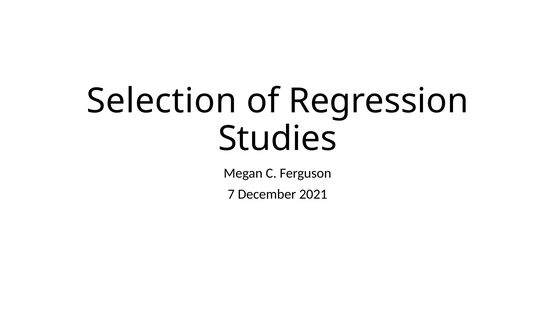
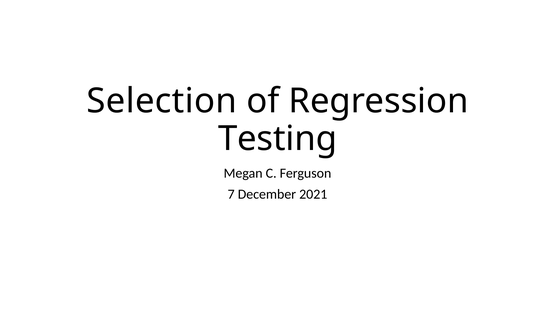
Studies: Studies -> Testing (278, 139)
